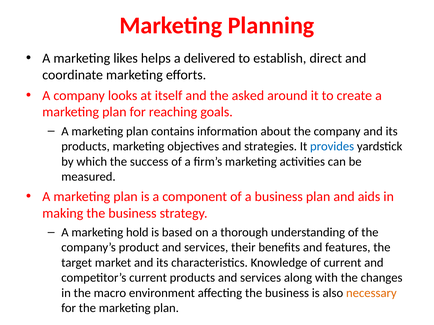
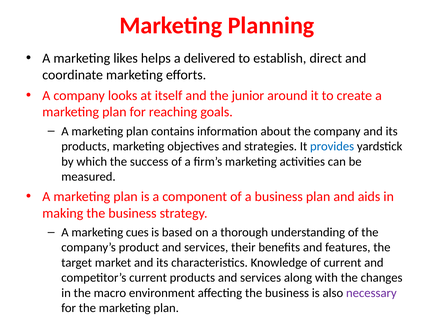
asked: asked -> junior (248, 96)
hold: hold -> cues (137, 233)
necessary colour: orange -> purple (371, 293)
